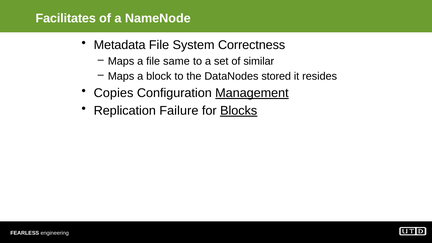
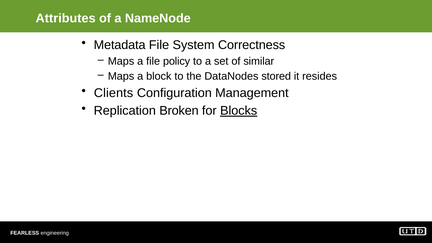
Facilitates: Facilitates -> Attributes (66, 18)
same: same -> policy (177, 61)
Copies: Copies -> Clients (114, 93)
Management underline: present -> none (252, 93)
Failure: Failure -> Broken (179, 111)
